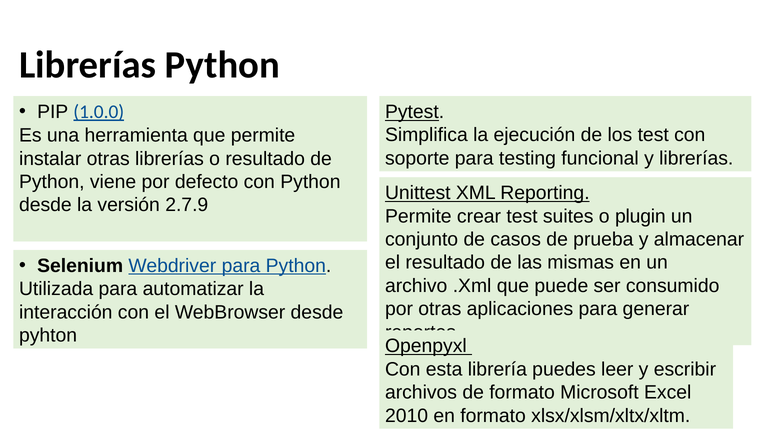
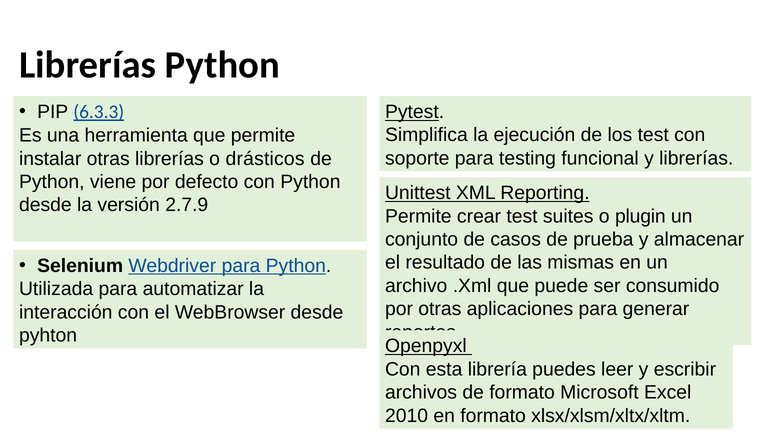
1.0.0: 1.0.0 -> 6.3.3 (99, 112)
o resultado: resultado -> drásticos (265, 159)
